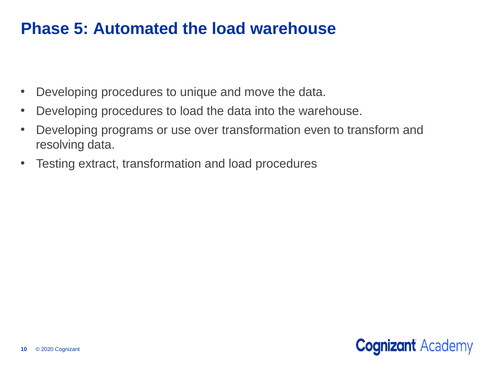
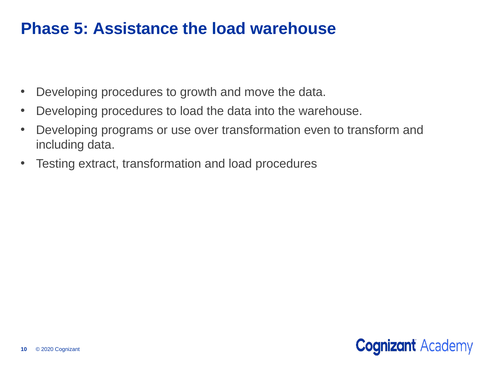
Automated: Automated -> Assistance (136, 29)
unique: unique -> growth (199, 92)
resolving: resolving -> including (60, 145)
